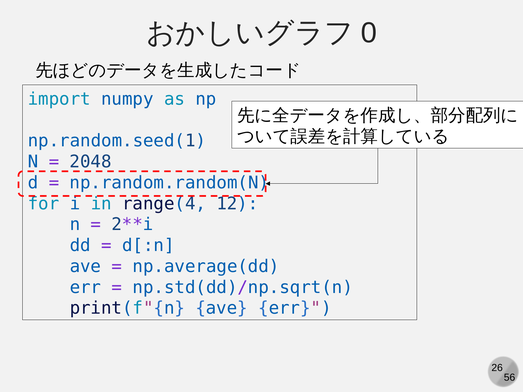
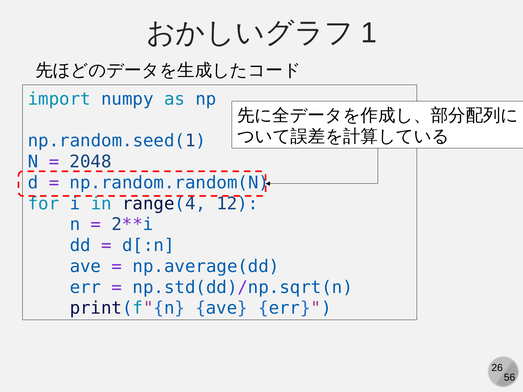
0: 0 -> 1 (369, 33)
